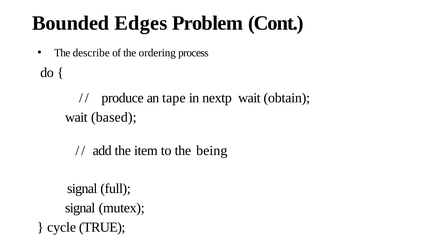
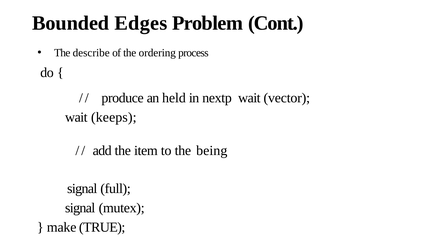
tape: tape -> held (174, 98)
obtain: obtain -> vector (287, 98)
based: based -> keeps (114, 117)
cycle: cycle -> make (62, 227)
